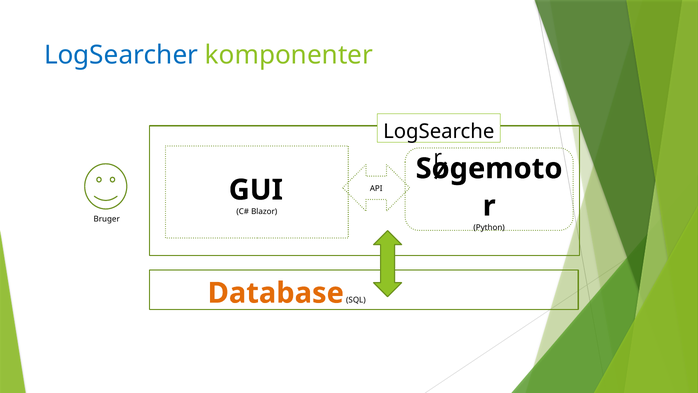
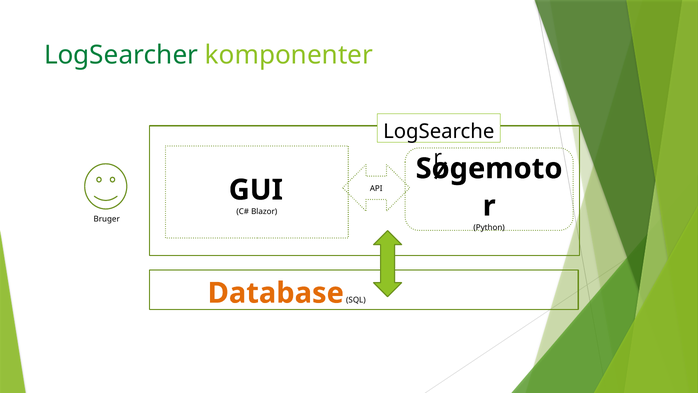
LogSearcher colour: blue -> green (121, 55)
